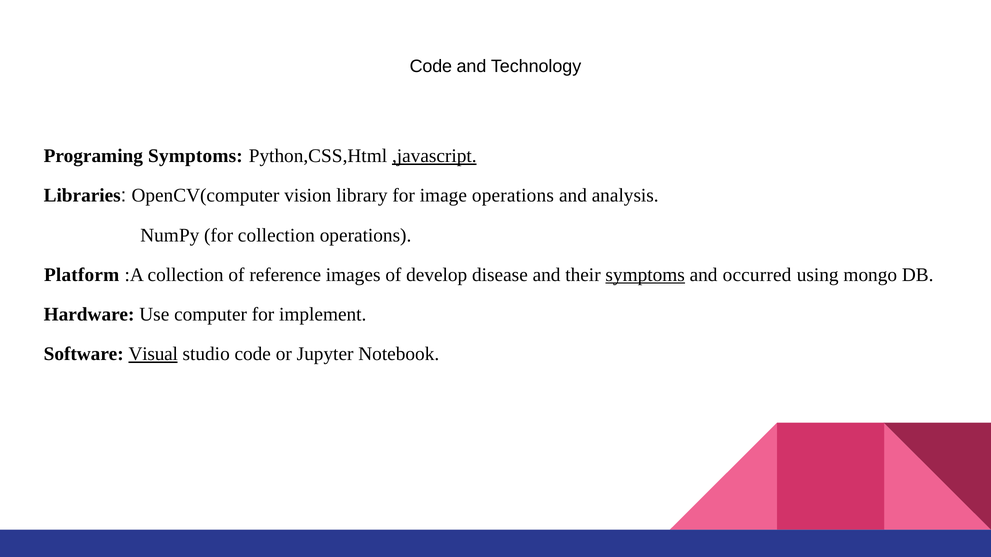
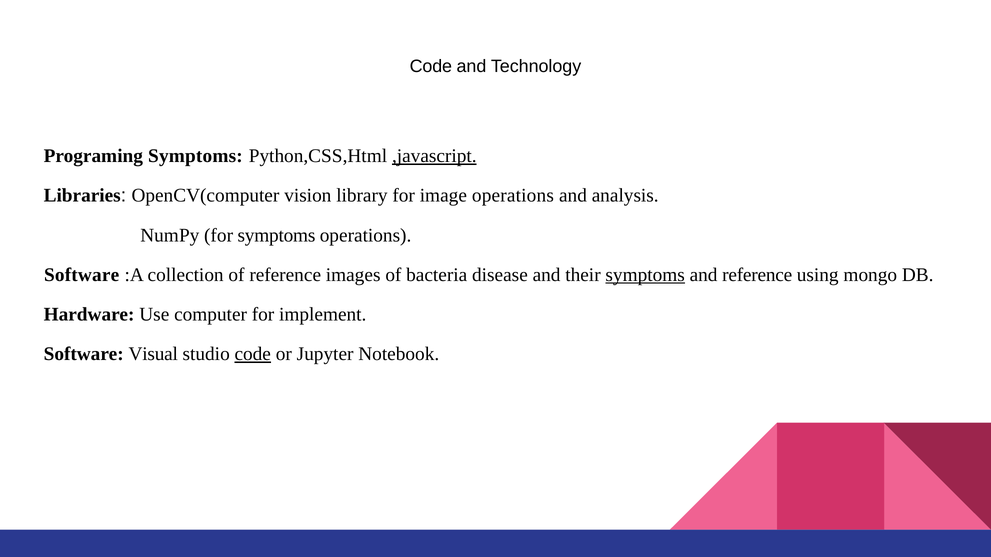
for collection: collection -> symptoms (276, 235)
Platform: Platform -> Software (82, 275)
develop: develop -> bacteria (437, 275)
and occurred: occurred -> reference (757, 275)
Visual underline: present -> none (153, 354)
code underline: none -> present (253, 354)
